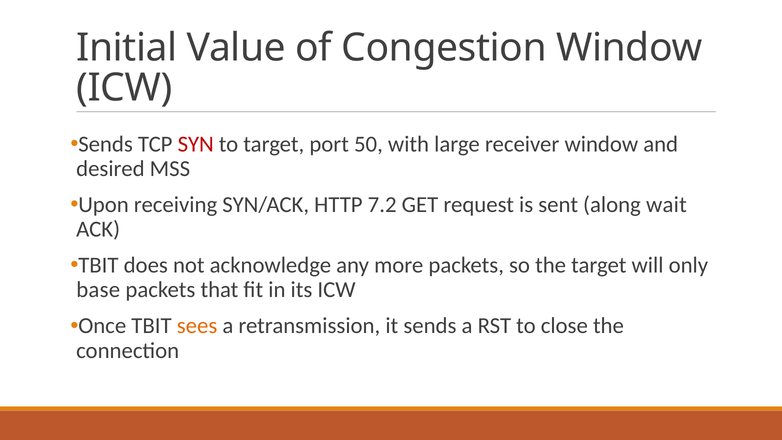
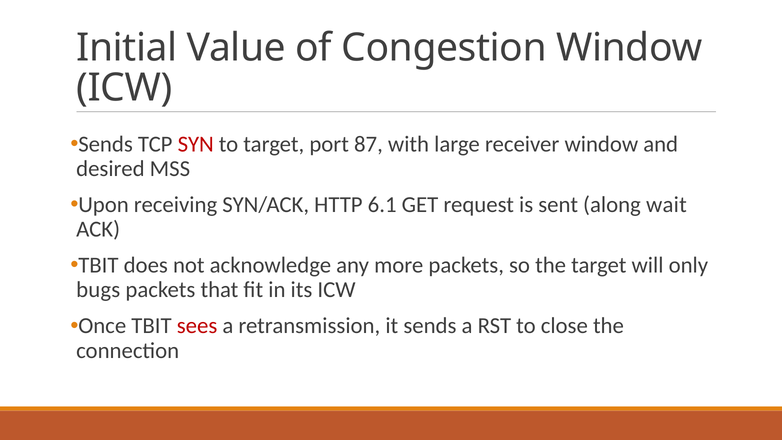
50: 50 -> 87 (368, 144)
7.2: 7.2 -> 6.1 (382, 205)
base: base -> bugs (98, 290)
sees colour: orange -> red (197, 326)
